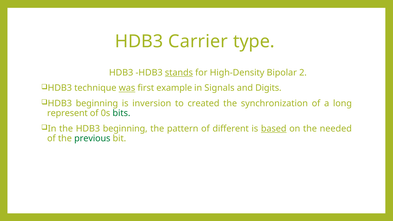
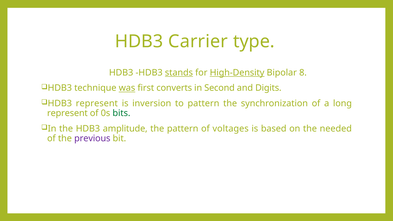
High-Density underline: none -> present (237, 73)
2: 2 -> 8 (303, 73)
example: example -> converts (174, 88)
Signals: Signals -> Second (219, 88)
beginning: beginning -> represent (97, 104)
to created: created -> pattern (203, 104)
the HDB3 beginning: beginning -> amplitude (125, 129)
different: different -> voltages (231, 129)
based underline: present -> none (274, 129)
previous colour: green -> purple (92, 138)
